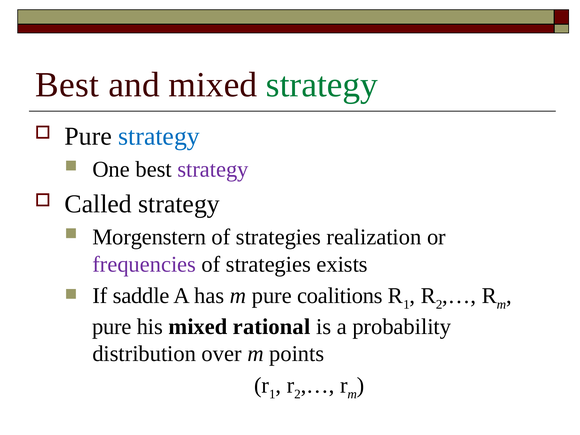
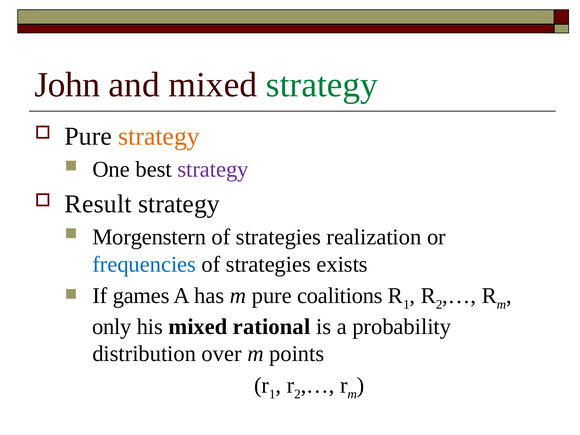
Best: Best -> John (67, 85)
strategy colour: blue -> orange (159, 136)
Called: Called -> Result (98, 204)
frequencies colour: purple -> blue (144, 264)
saddle: saddle -> games (141, 296)
pure: pure -> only (112, 327)
